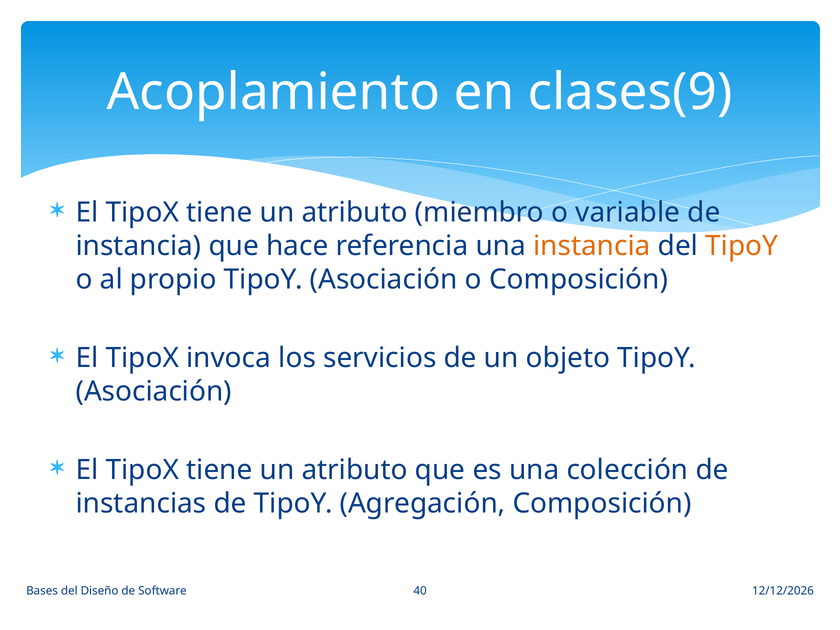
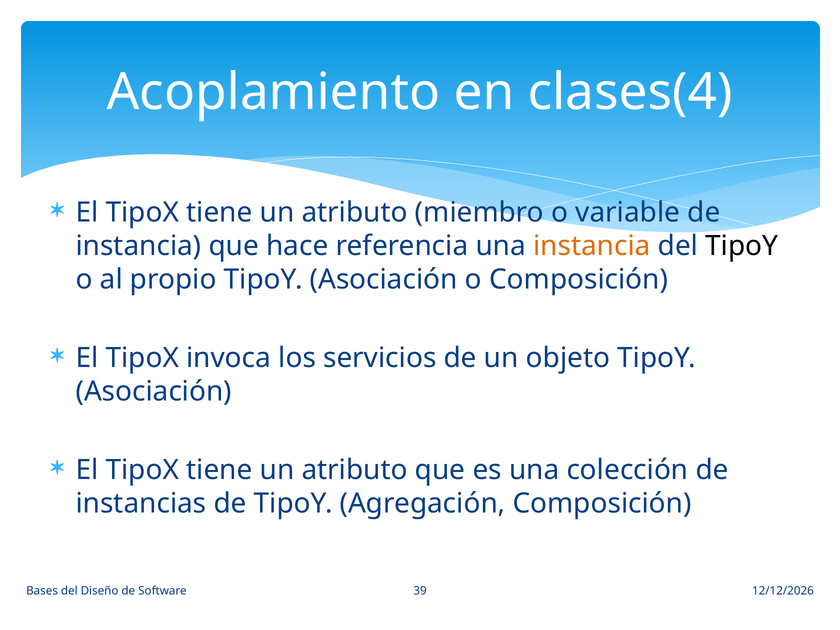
clases(9: clases(9 -> clases(4 (630, 92)
TipoY colour: orange -> black (742, 246)
40: 40 -> 39 (420, 591)
